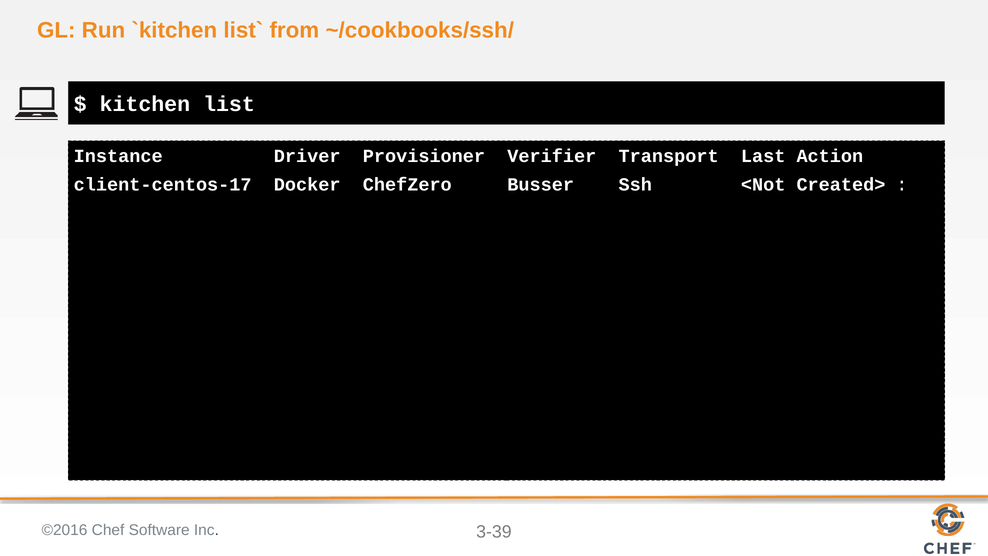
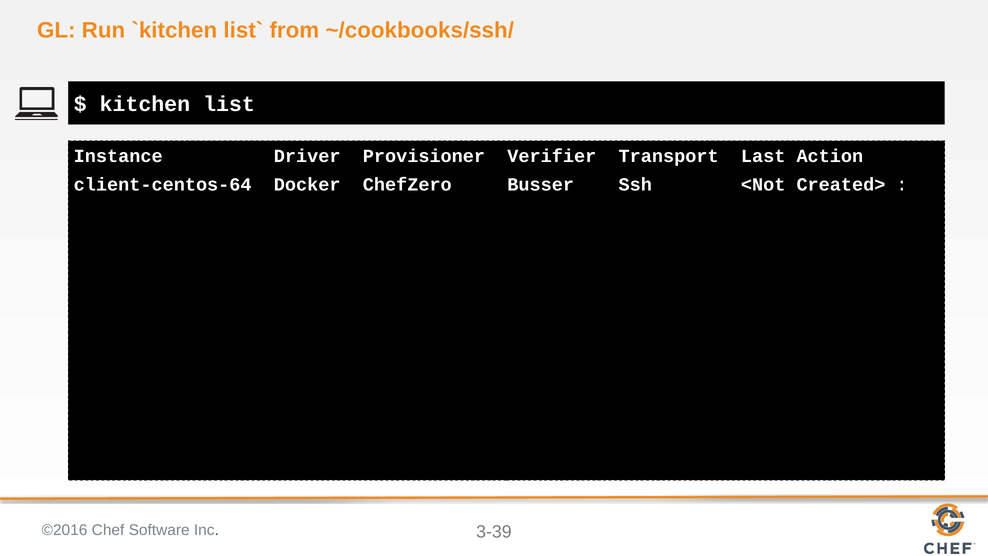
client-centos-17: client-centos-17 -> client-centos-64 (163, 184)
